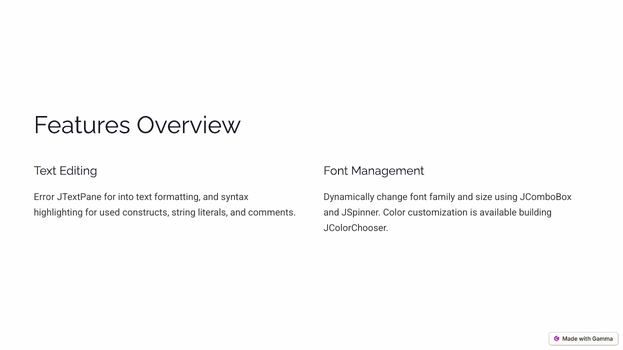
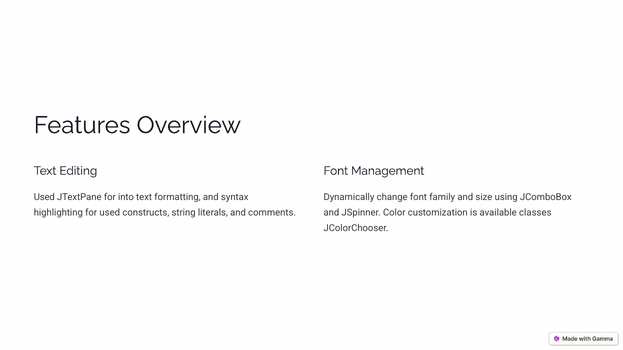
Error: Error -> Used (44, 198)
building: building -> classes (535, 213)
